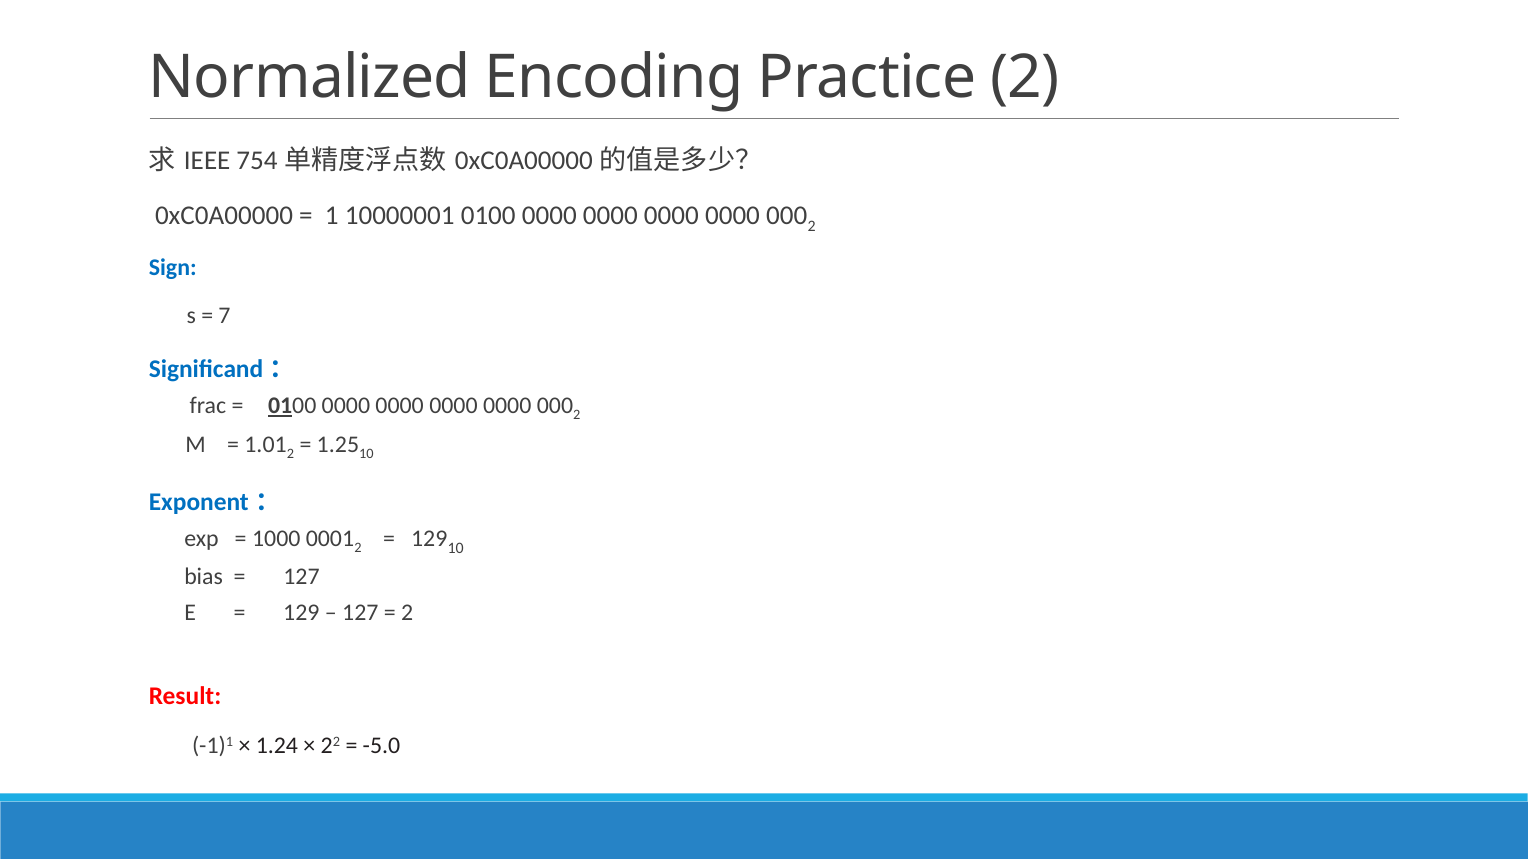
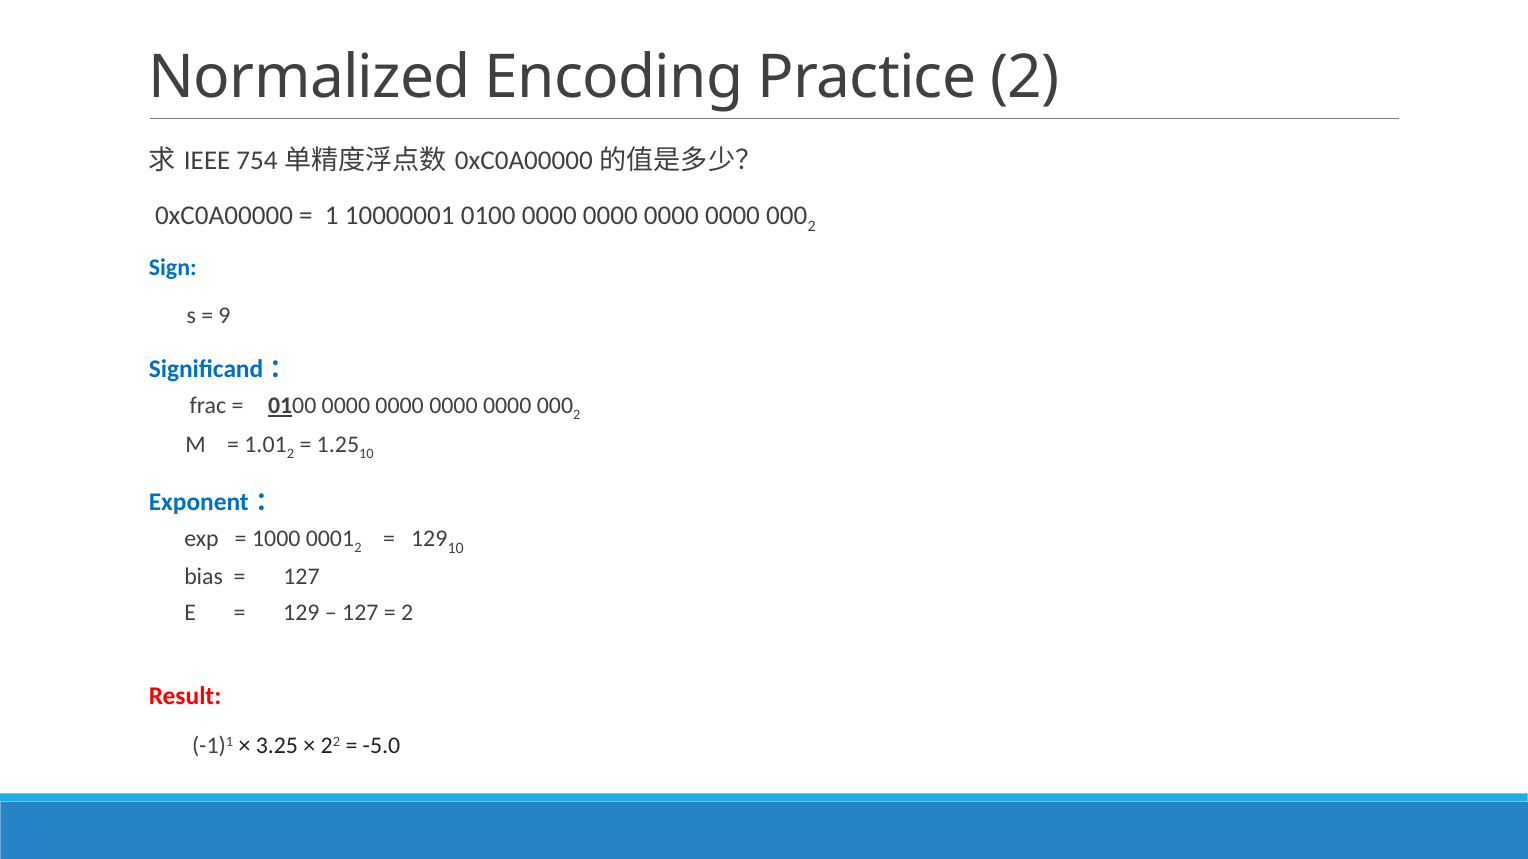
7: 7 -> 9 (225, 316)
1.24: 1.24 -> 3.25 (277, 746)
